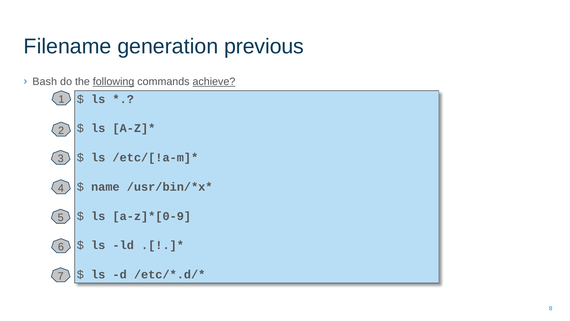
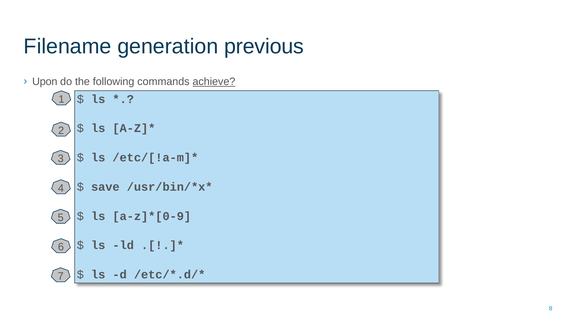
Bash: Bash -> Upon (45, 82)
following underline: present -> none (114, 82)
name: name -> save (105, 187)
